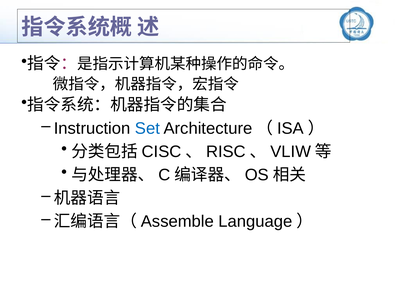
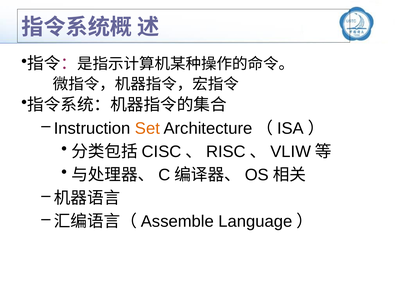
Set colour: blue -> orange (147, 128)
